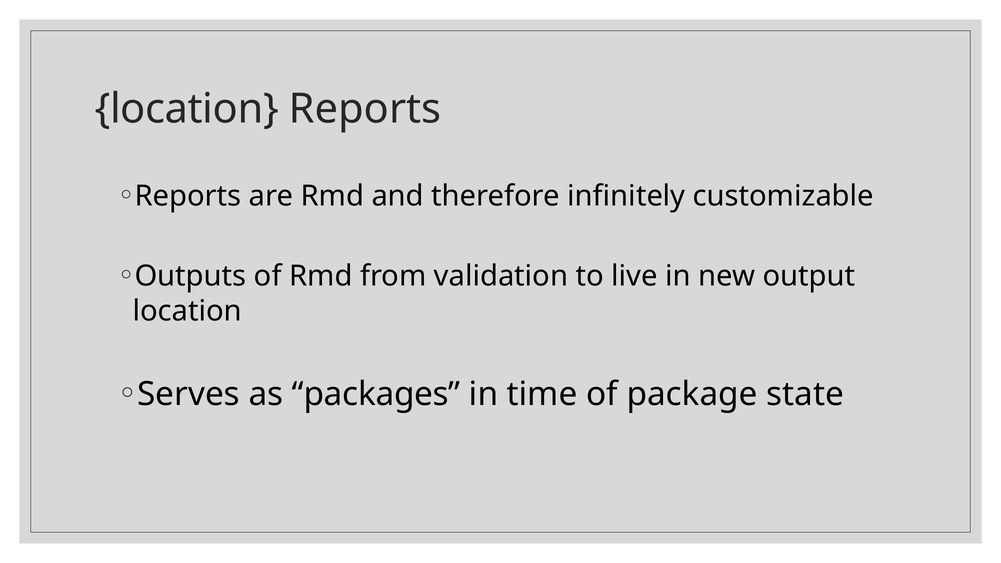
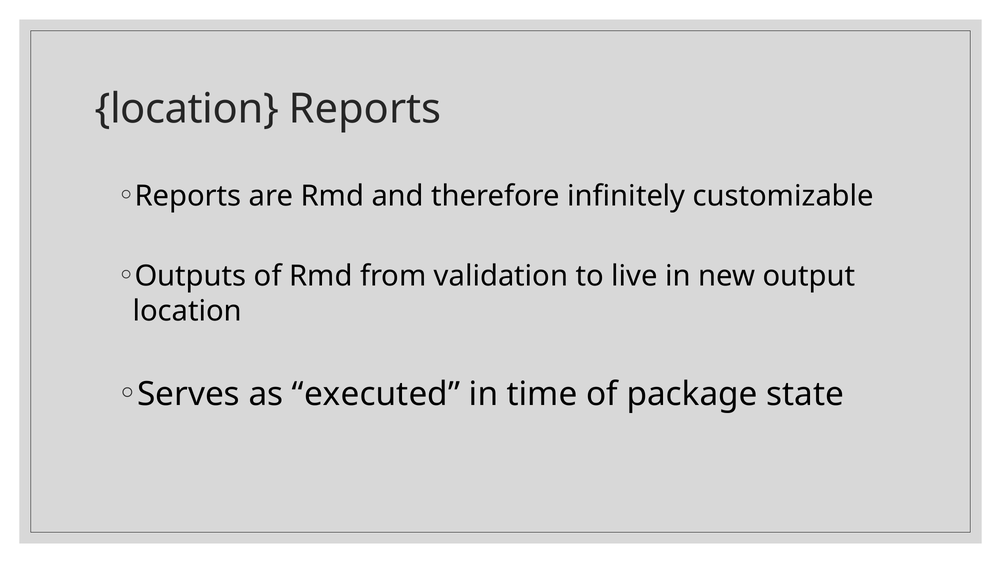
packages: packages -> executed (376, 394)
